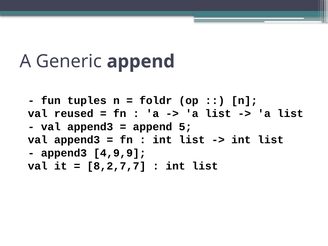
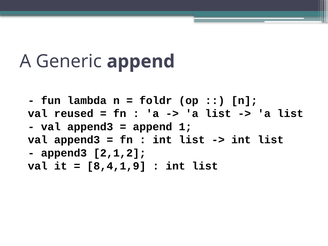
tuples: tuples -> lambda (87, 100)
5: 5 -> 1 (185, 127)
4,9,9: 4,9,9 -> 2,1,2 (120, 153)
8,2,7,7: 8,2,7,7 -> 8,4,1,9 (116, 166)
